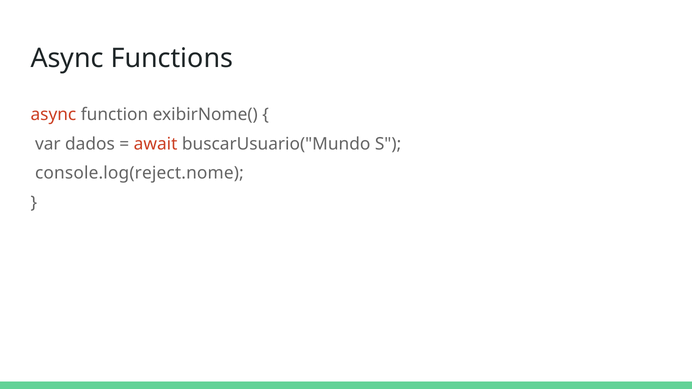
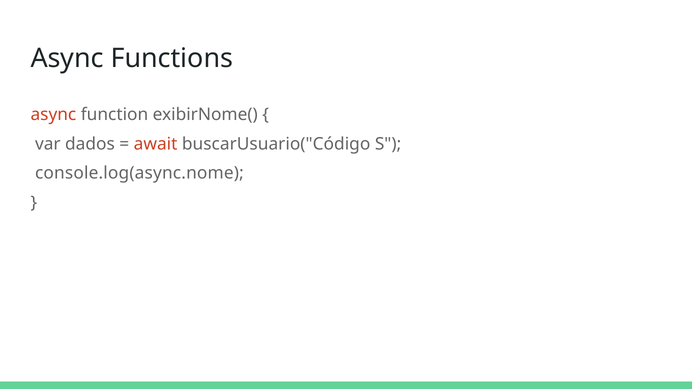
buscarUsuario("Mundo: buscarUsuario("Mundo -> buscarUsuario("Código (276, 144)
console.log(reject.nome: console.log(reject.nome -> console.log(async.nome (139, 173)
